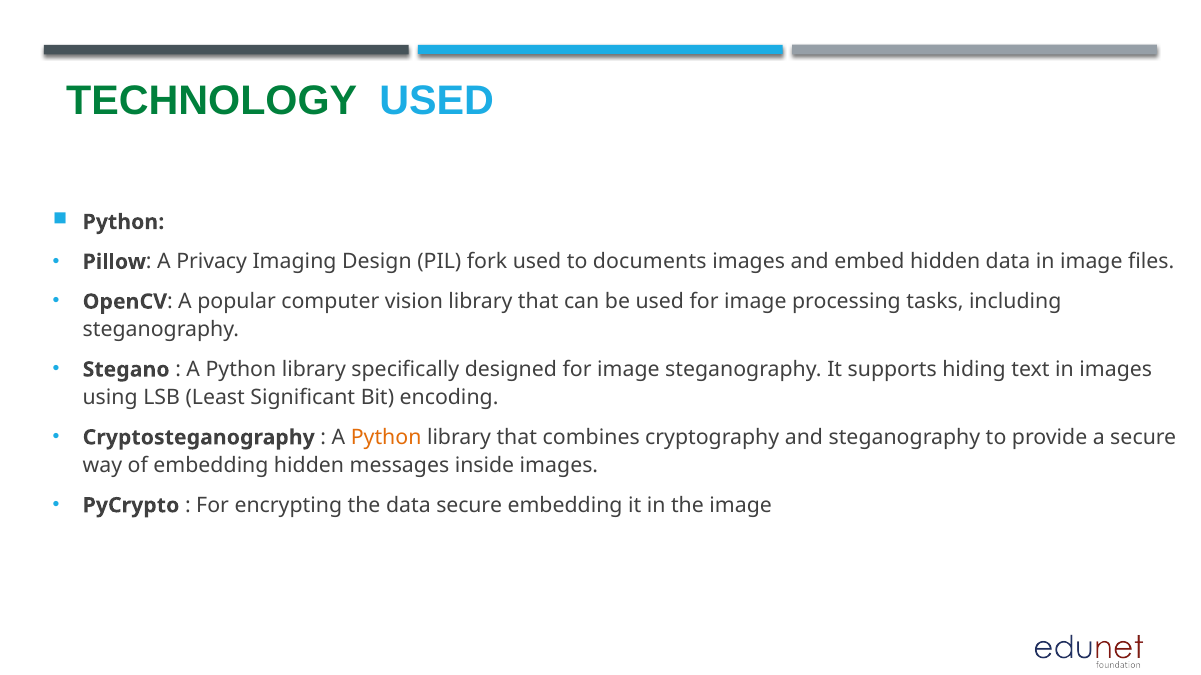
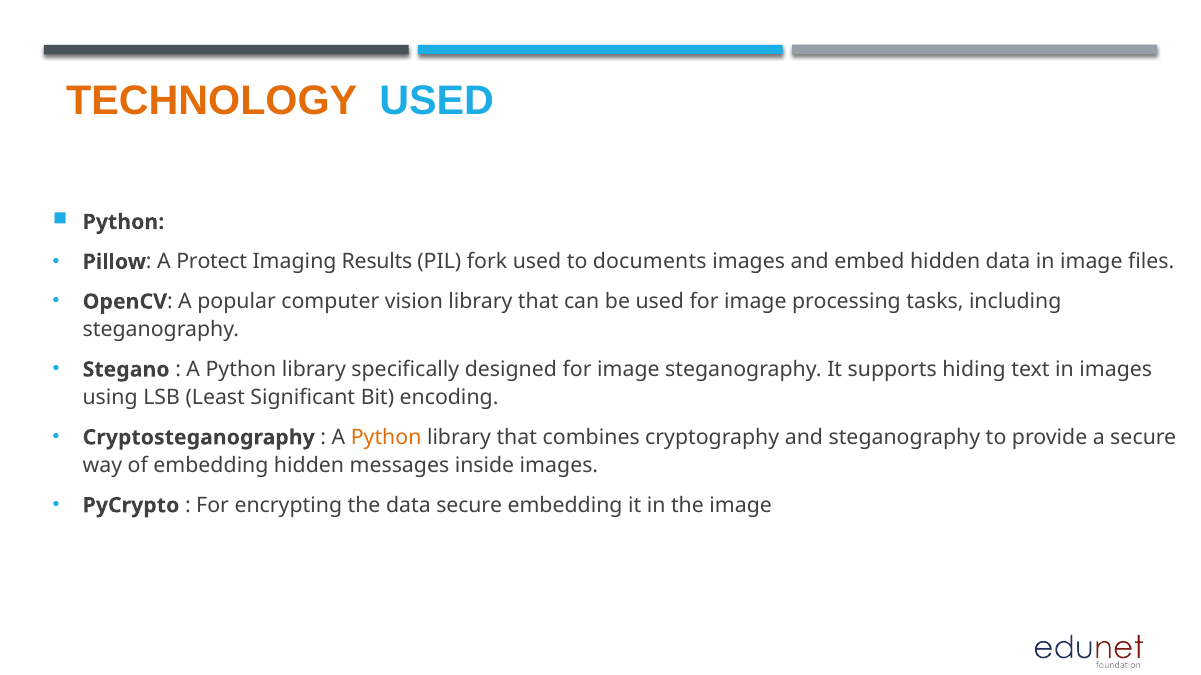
TECHNOLOGY colour: green -> orange (212, 101)
Privacy: Privacy -> Protect (212, 262)
Design: Design -> Results (377, 262)
